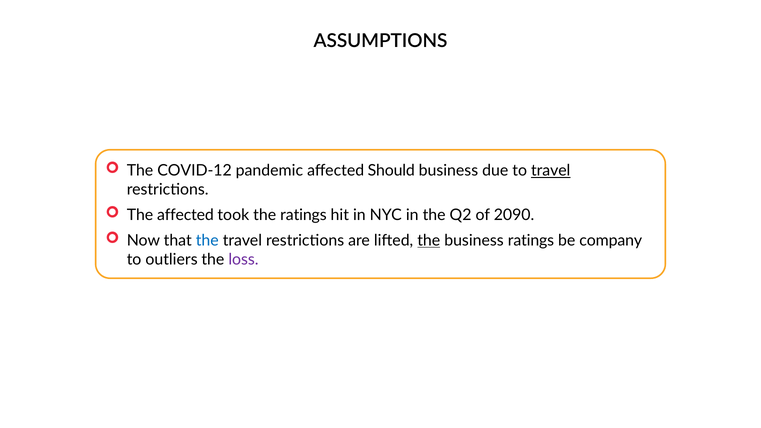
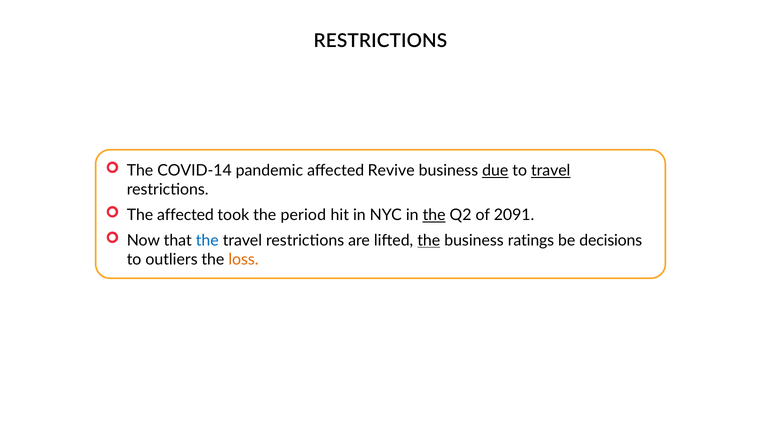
ASSUMPTIONS: ASSUMPTIONS -> RESTRICTIONS (380, 41)
COVID-12: COVID-12 -> COVID-14 (194, 171)
Should: Should -> Revive (391, 171)
due underline: none -> present (495, 171)
the ratings: ratings -> period (303, 215)
the underline: none -> present (434, 215)
2090: 2090 -> 2091 (514, 215)
company: company -> decisions (611, 240)
loss colour: purple -> orange (243, 260)
